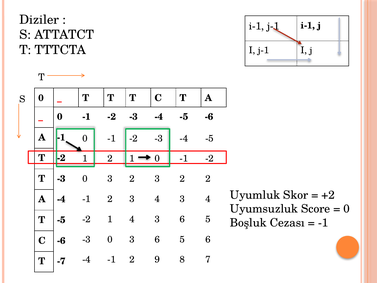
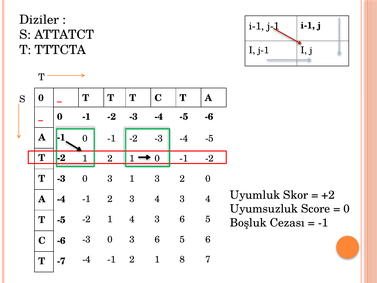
0 3 2: 2 -> 1 (132, 179)
2 2: 2 -> 0 (208, 179)
-1 2 9: 9 -> 1 (157, 259)
